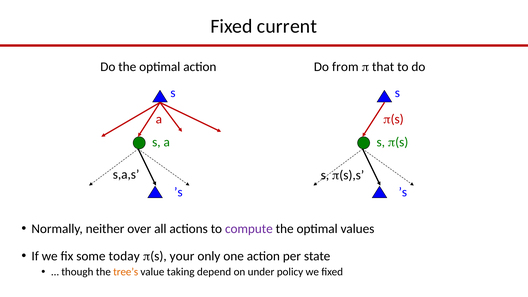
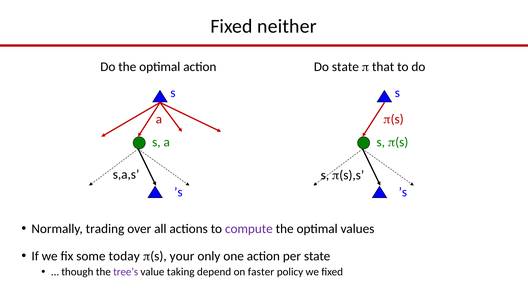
current: current -> neither (287, 26)
Do from: from -> state (345, 67)
neither: neither -> trading (105, 229)
tree’s colour: orange -> purple (126, 272)
under: under -> faster (261, 272)
